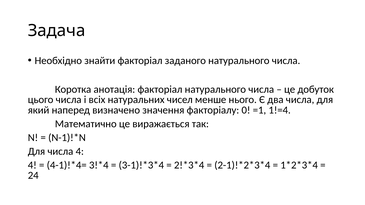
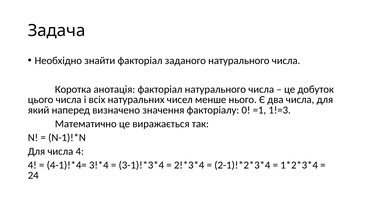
1!=4: 1!=4 -> 1!=3 (280, 110)
